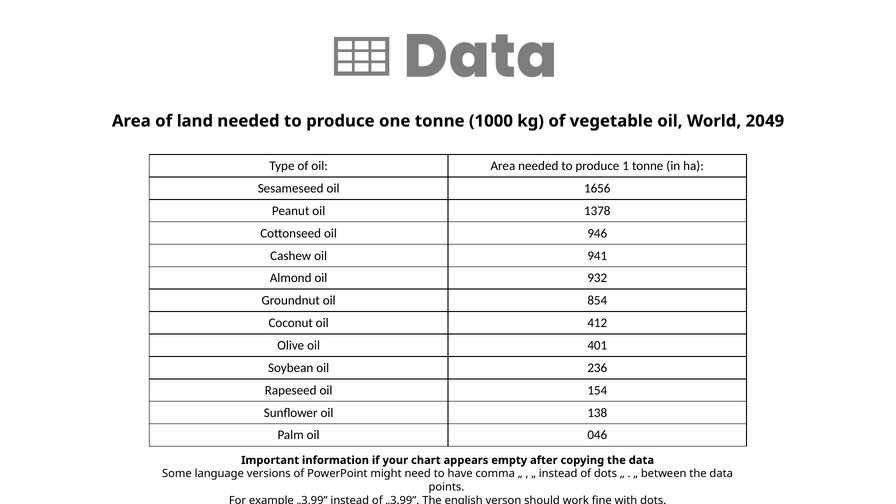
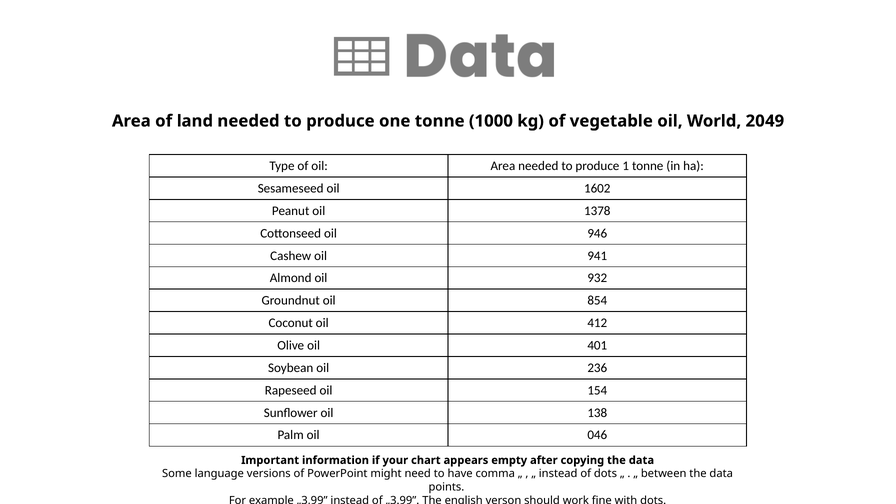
1656: 1656 -> 1602 (597, 188)
